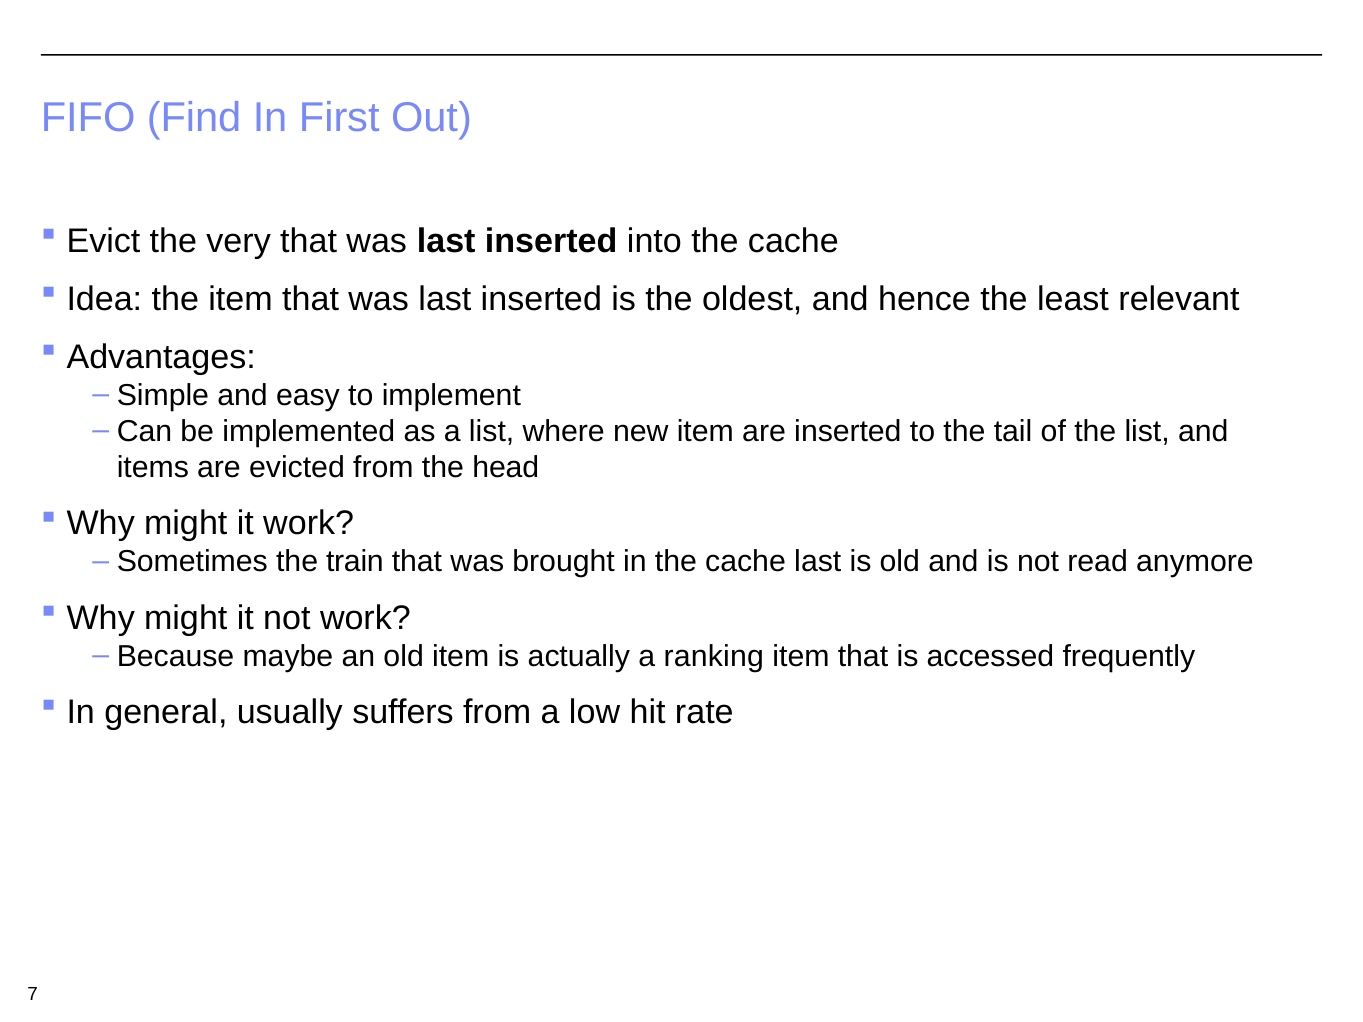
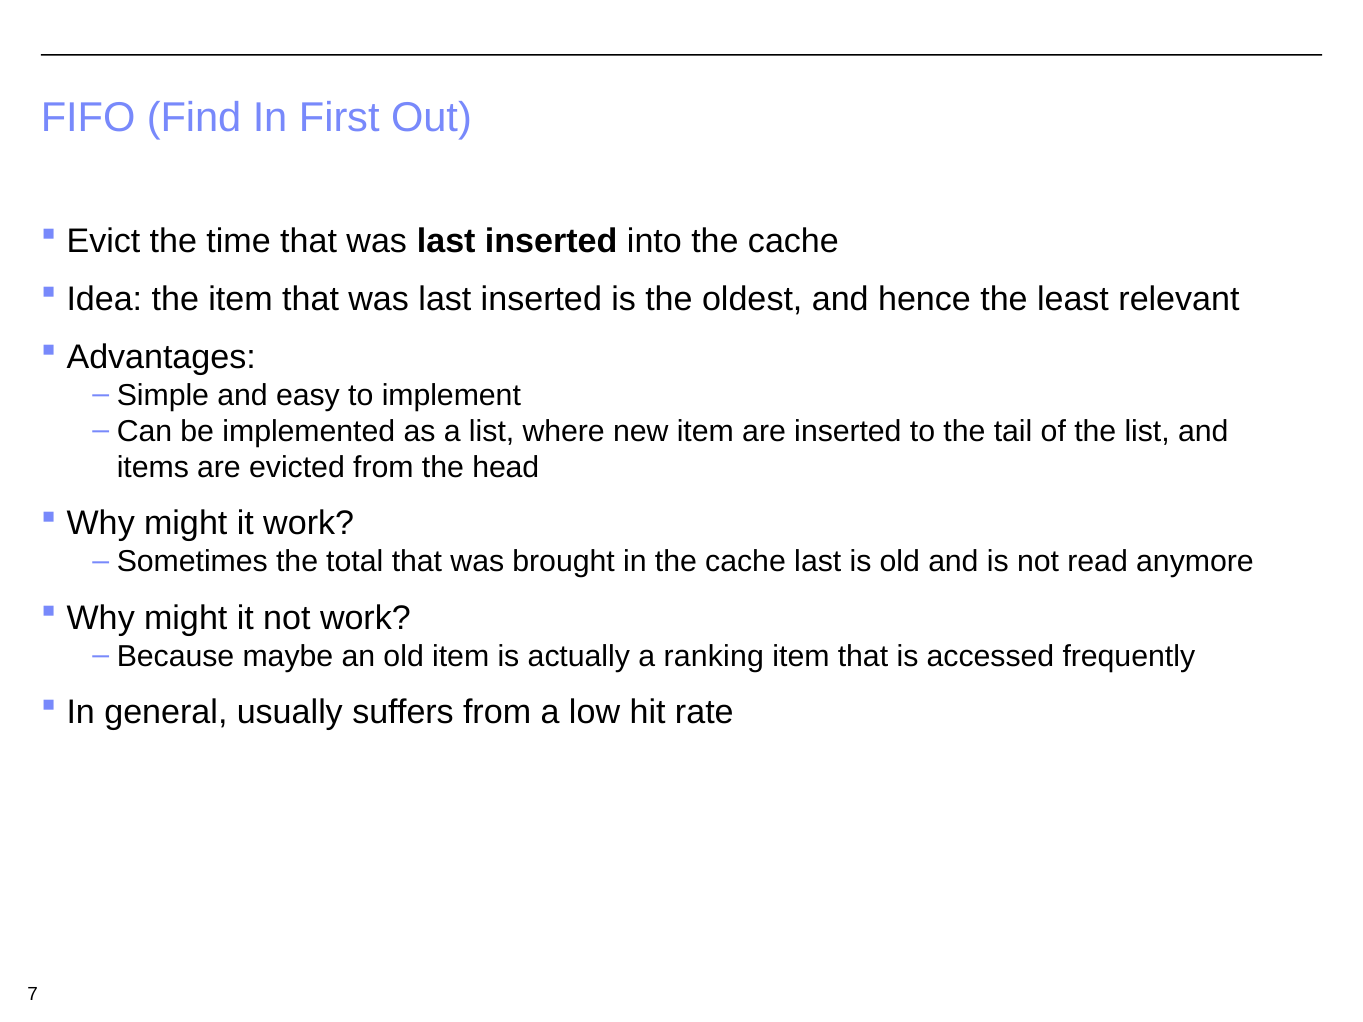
very: very -> time (239, 241)
train: train -> total (355, 562)
